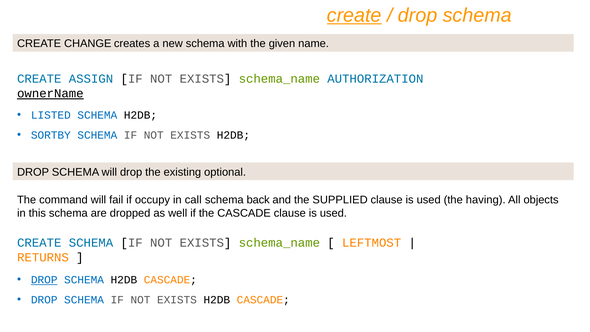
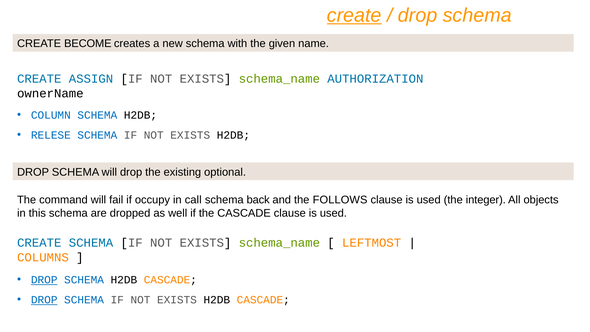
CHANGE: CHANGE -> BECOME (88, 44)
ownerName underline: present -> none (50, 94)
LISTED: LISTED -> COLUMN (51, 115)
SORTBY: SORTBY -> RELESE (51, 135)
SUPPLIED: SUPPLIED -> FOLLOWS (340, 200)
having: having -> integer (486, 200)
RETURNS: RETURNS -> COLUMNS (43, 257)
DROP underline: none -> present (44, 300)
